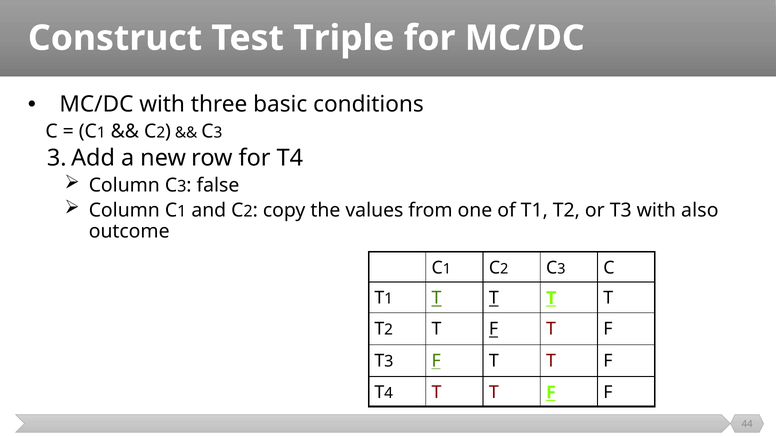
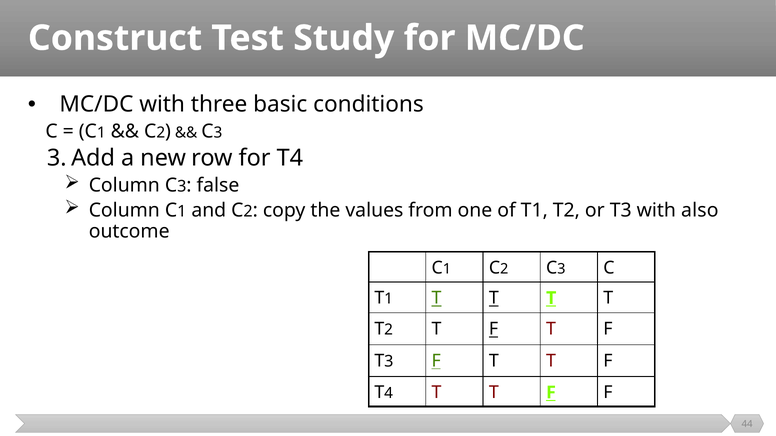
Triple: Triple -> Study (344, 38)
